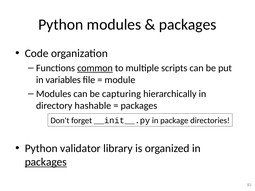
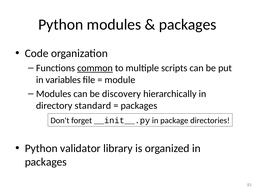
capturing: capturing -> discovery (121, 94)
hashable: hashable -> standard (93, 106)
packages underline: present -> none (46, 162)
